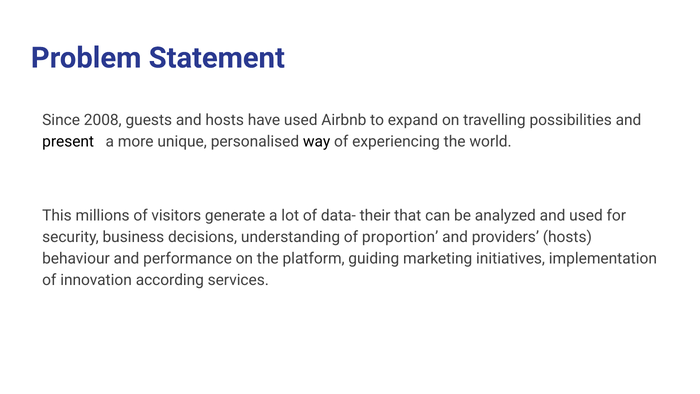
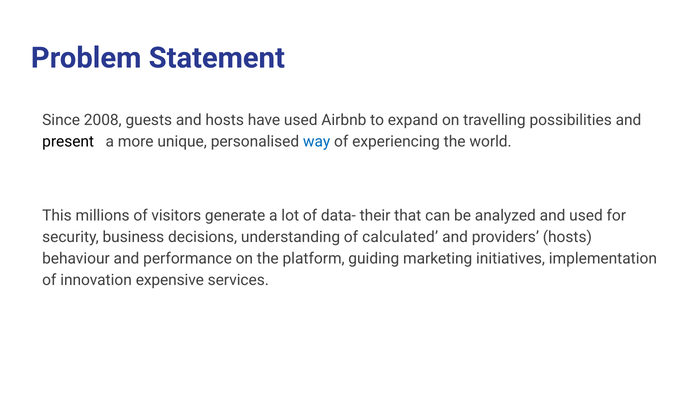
way colour: black -> blue (317, 142)
proportion: proportion -> calculated (400, 237)
according: according -> expensive (170, 280)
